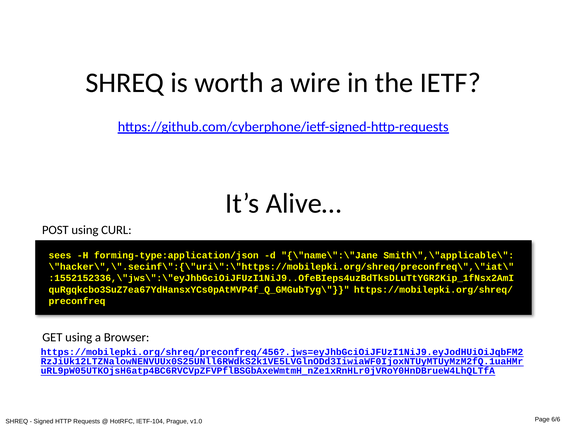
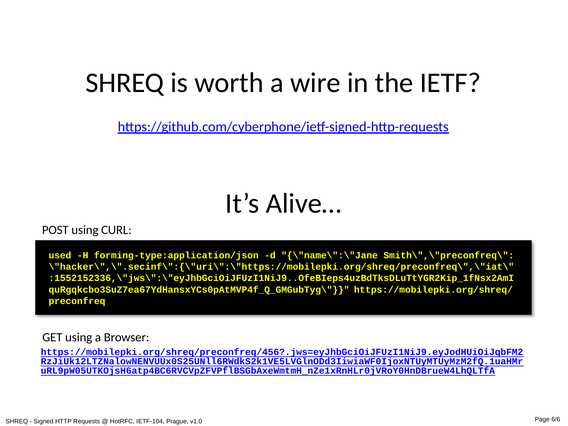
sees: sees -> used (60, 255)
Smith\",\"applicable\: Smith\",\"applicable\ -> Smith\",\"preconfreq\ (449, 255)
